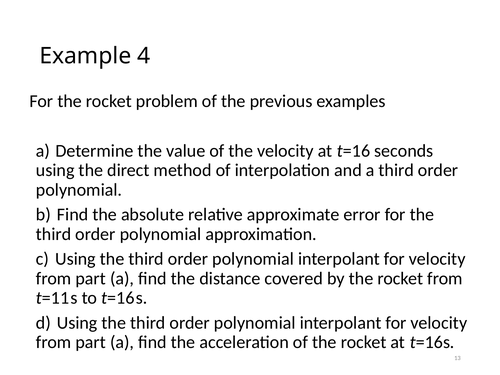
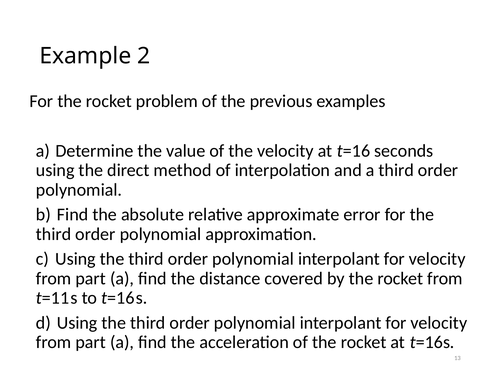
4: 4 -> 2 (144, 56)
